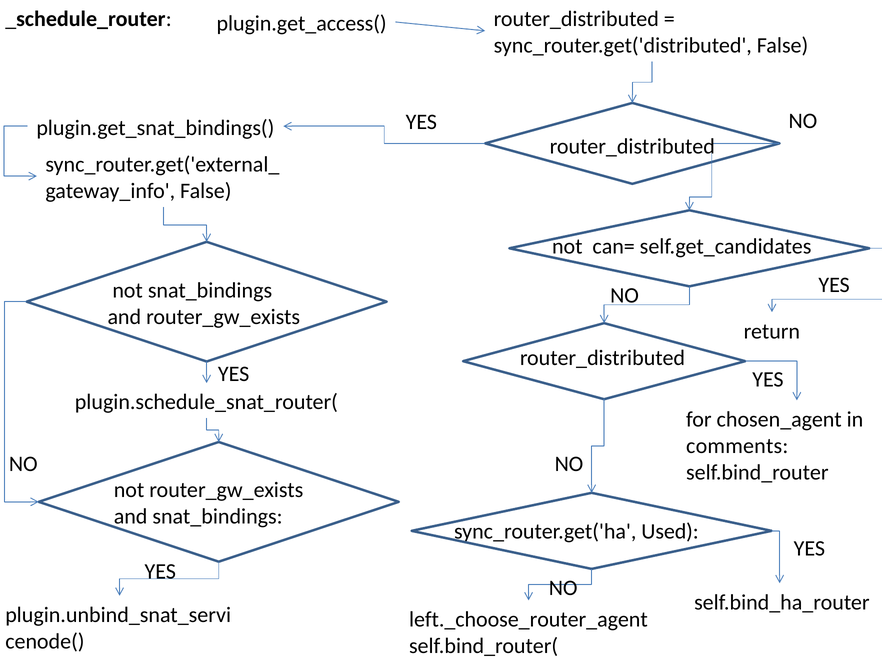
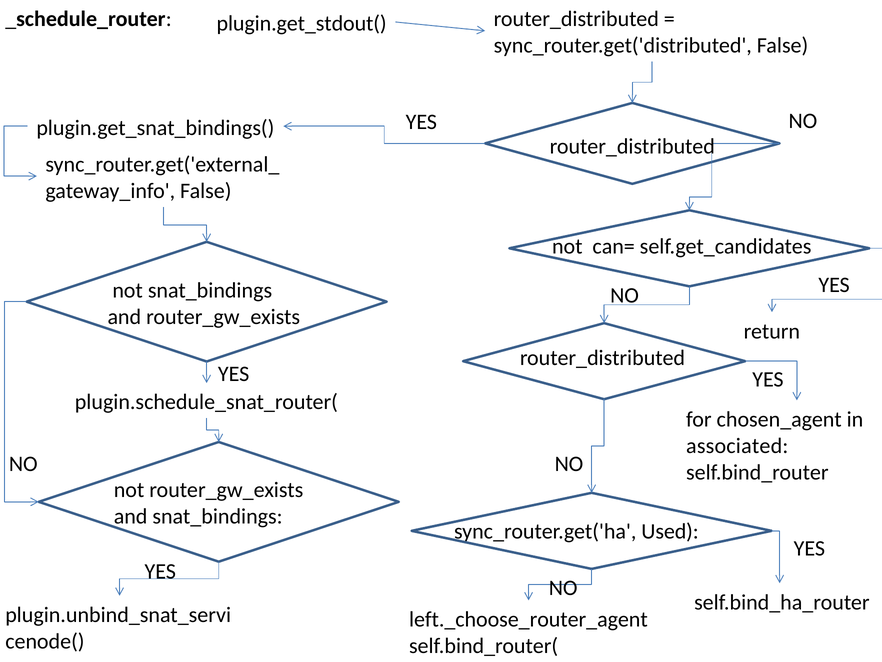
plugin.get_access(: plugin.get_access( -> plugin.get_stdout( (302, 24)
comments: comments -> associated (737, 446)
